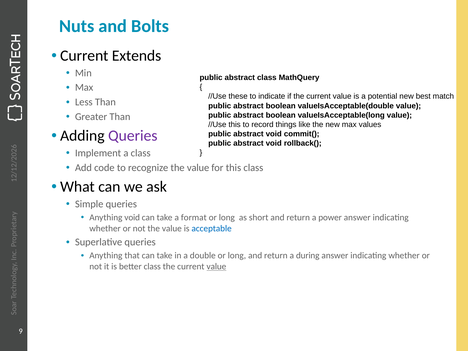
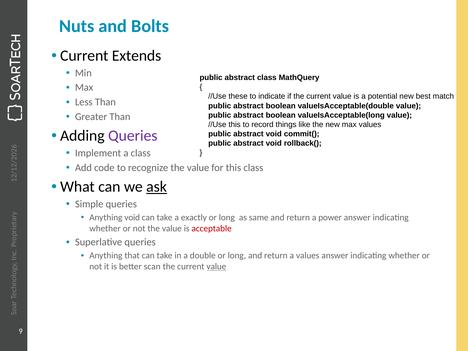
ask underline: none -> present (157, 187)
format: format -> exactly (194, 217)
short: short -> same (259, 217)
acceptable colour: blue -> red (212, 228)
a during: during -> values (308, 256)
better class: class -> scan (152, 267)
